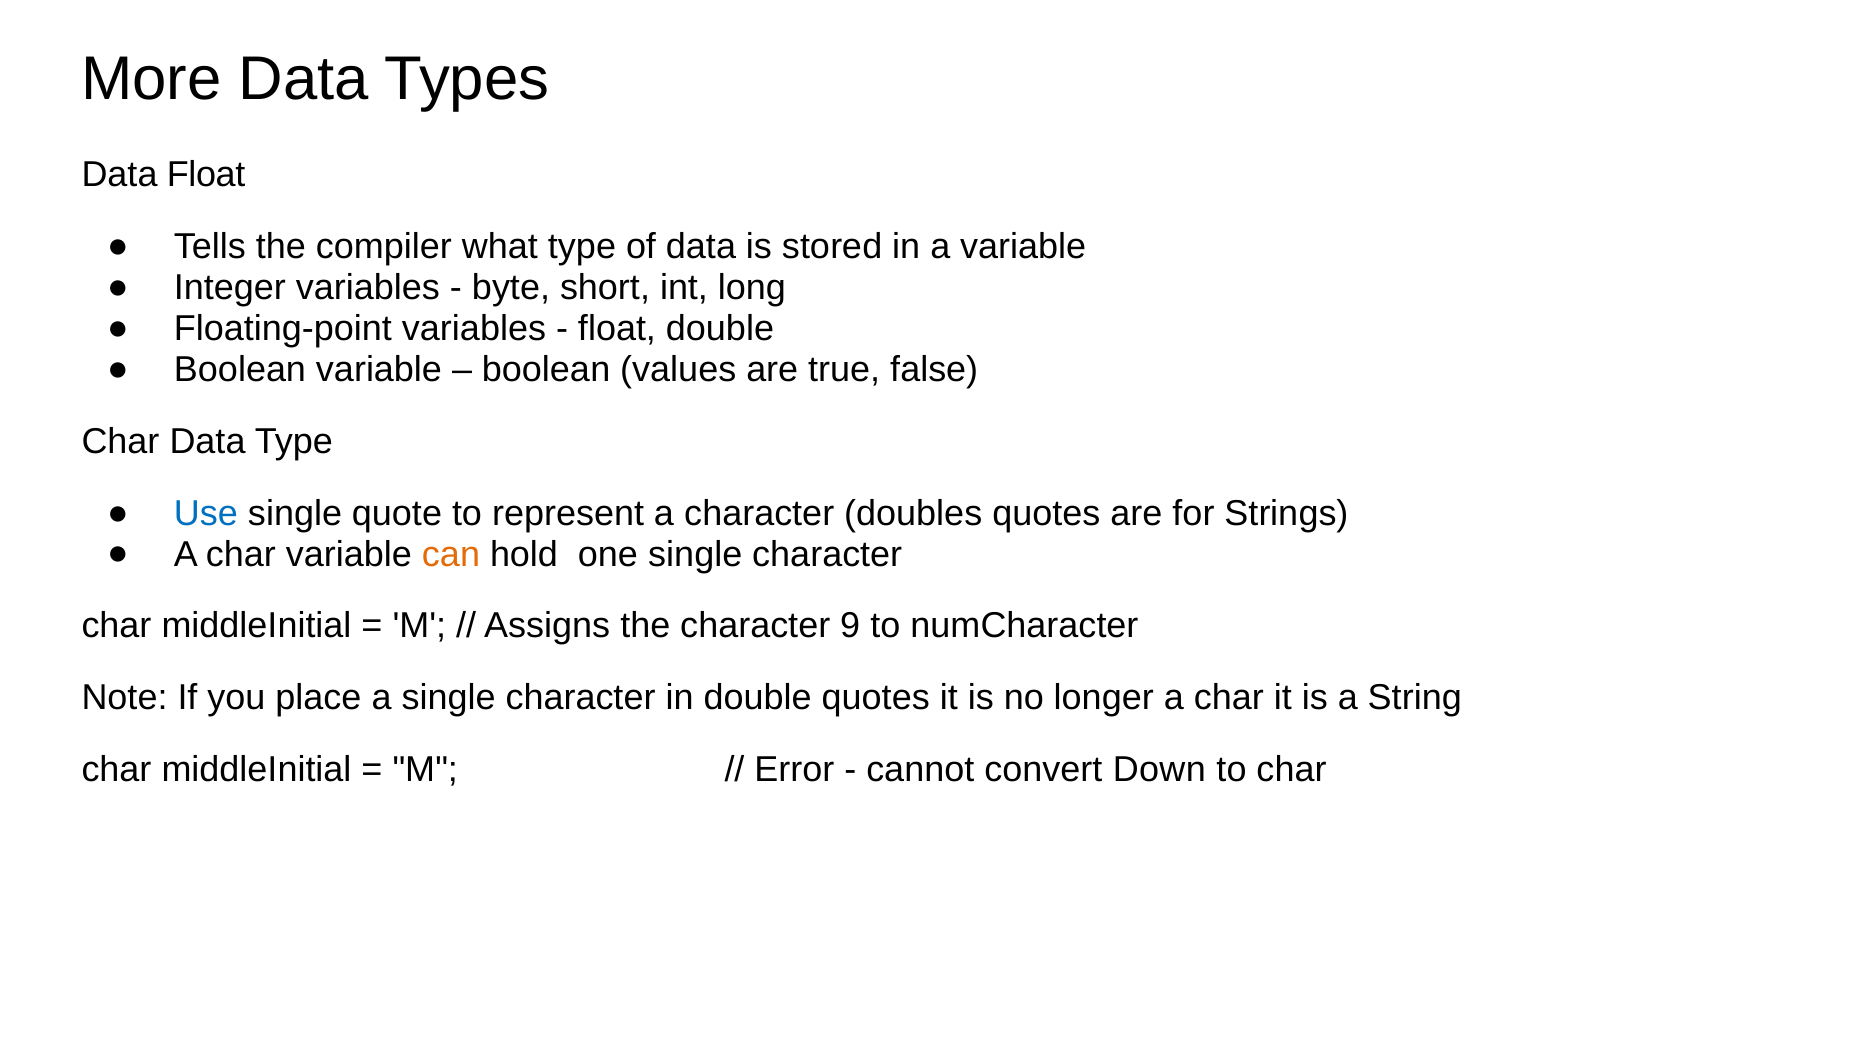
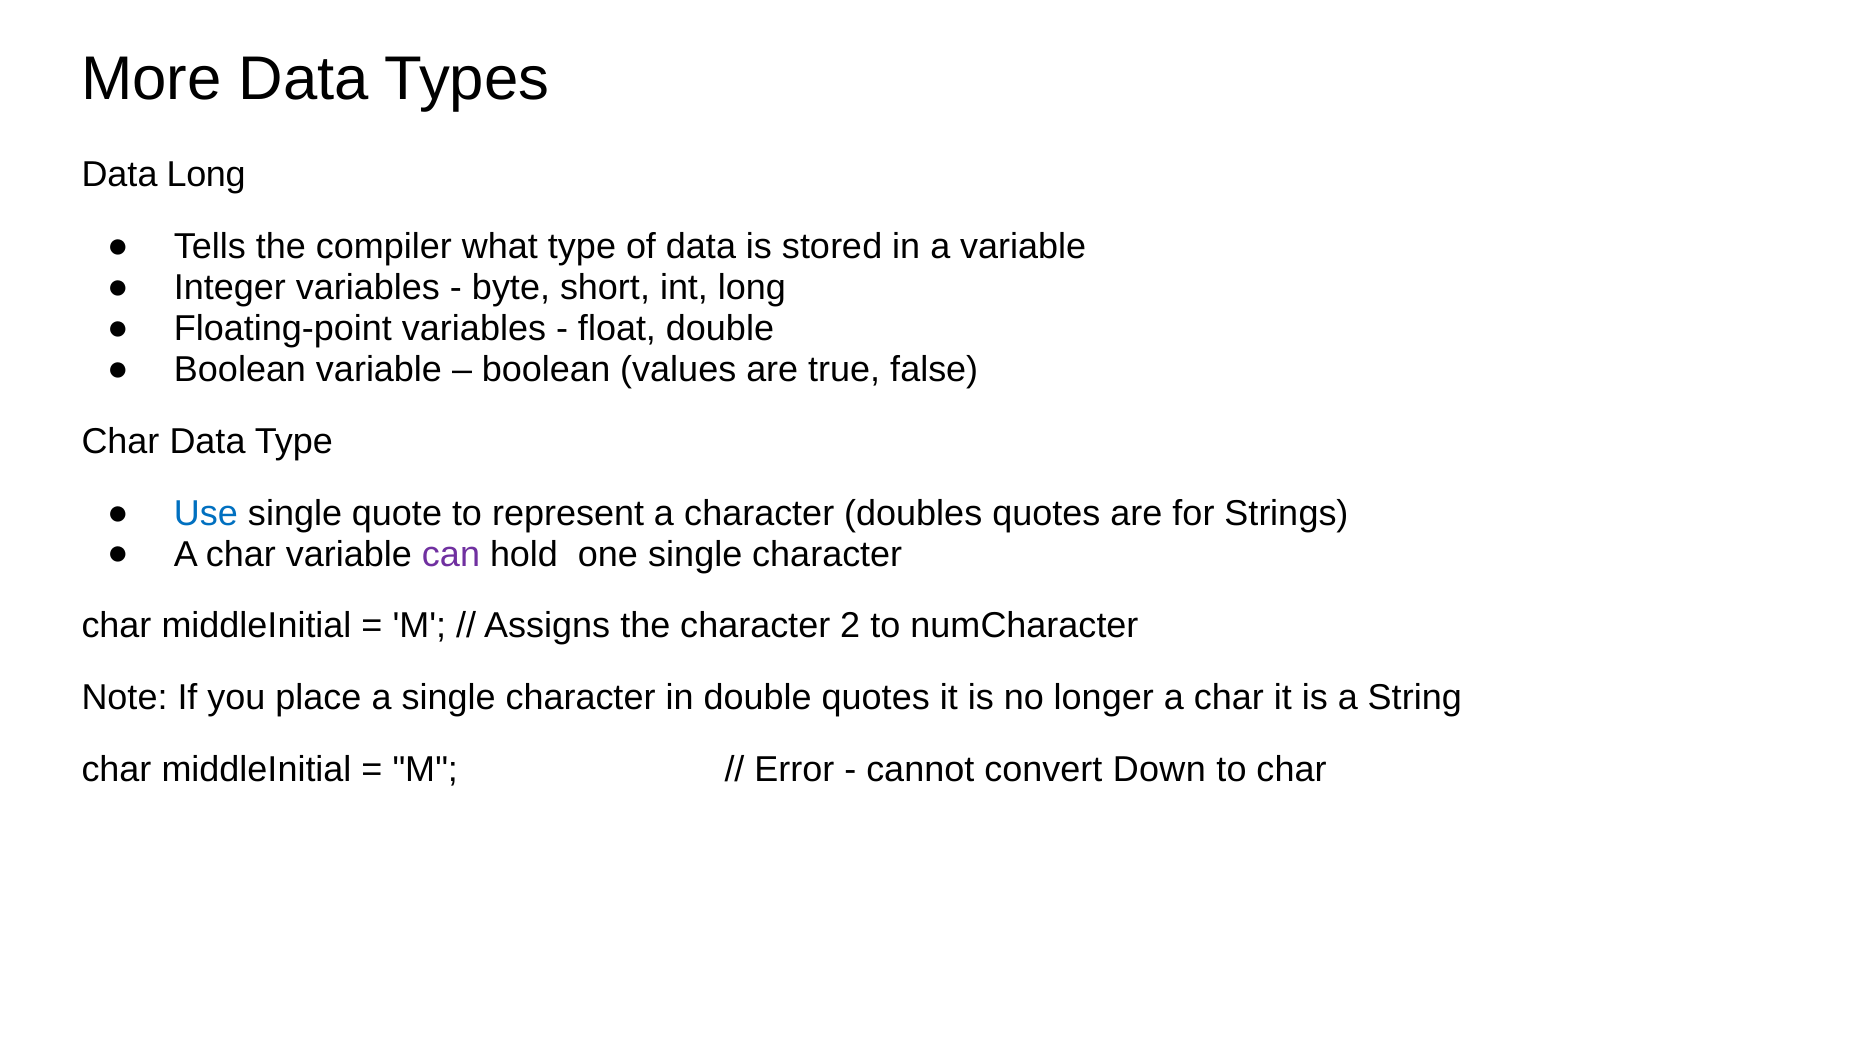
Data Float: Float -> Long (206, 175)
can colour: orange -> purple (451, 554)
9: 9 -> 2 (850, 626)
